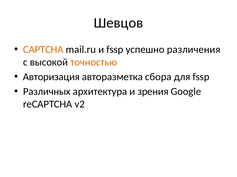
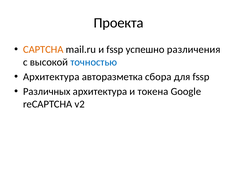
Шевцов: Шевцов -> Проекта (119, 23)
точностью colour: orange -> blue (94, 62)
Авторизация: Авторизация -> Архитектура (51, 77)
зрения: зрения -> токена (153, 92)
